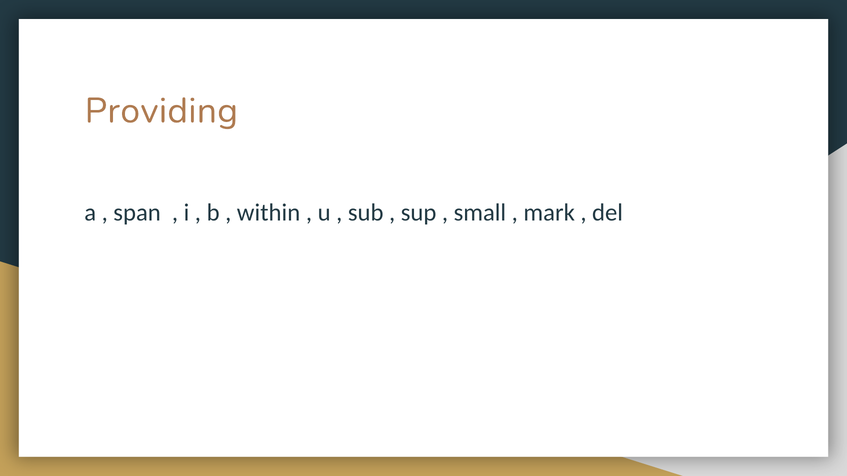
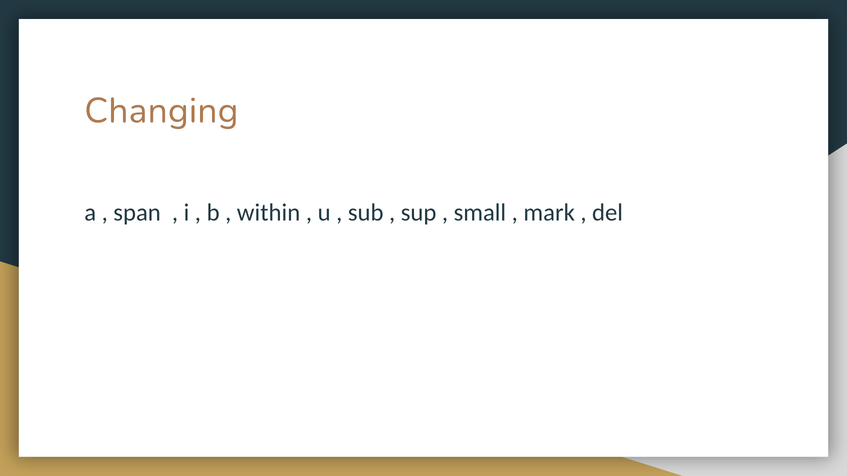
Providing: Providing -> Changing (161, 111)
